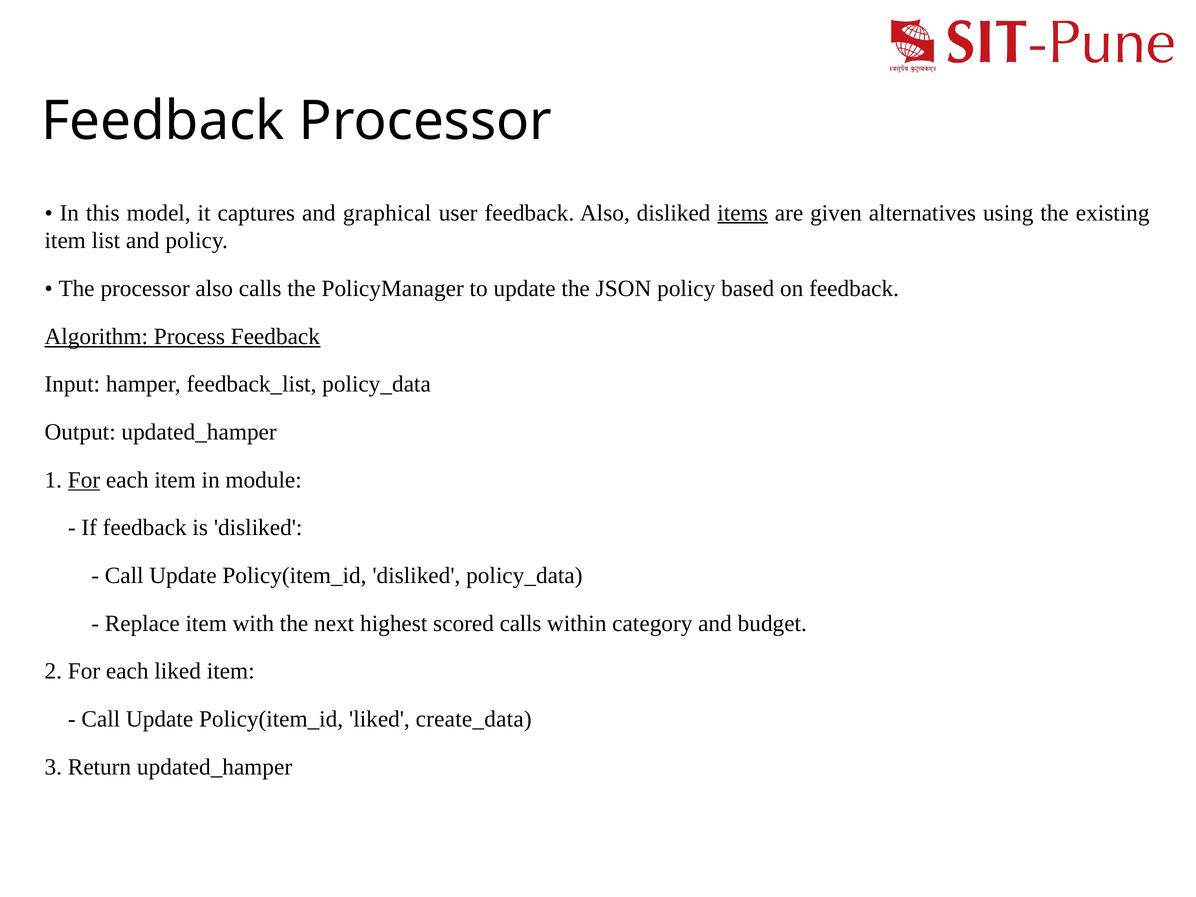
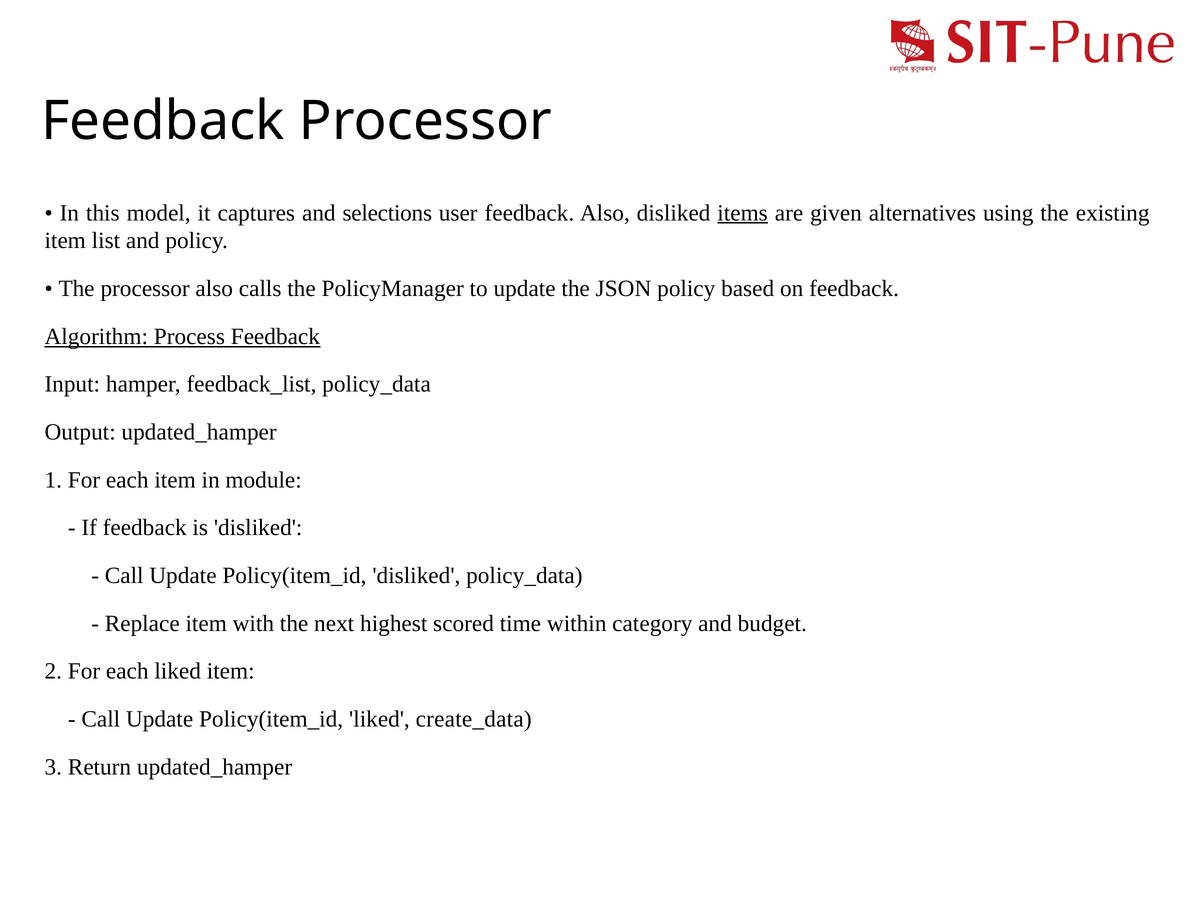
graphical: graphical -> selections (387, 213)
For underline: present -> none (84, 480)
scored calls: calls -> time (520, 623)
